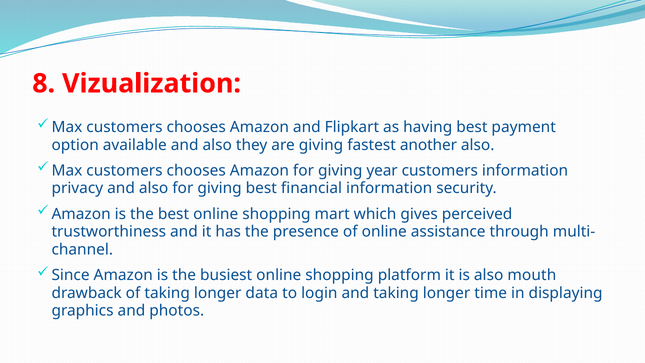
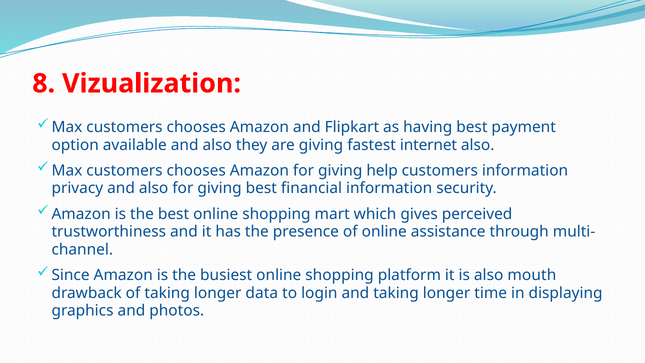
another: another -> internet (428, 145)
year: year -> help (382, 170)
